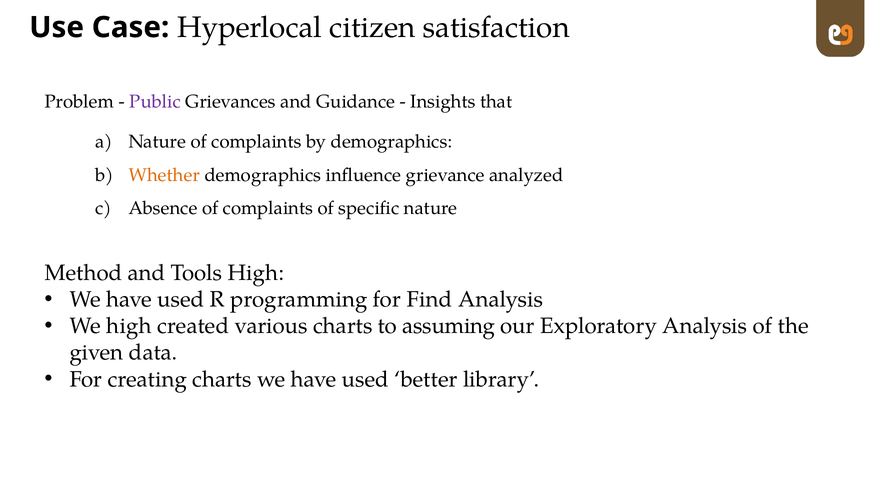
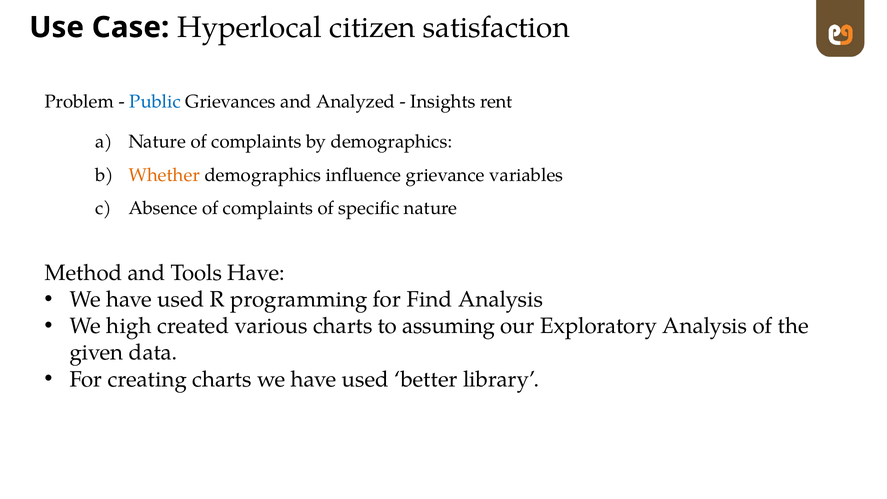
Public colour: purple -> blue (155, 102)
Guidance: Guidance -> Analyzed (356, 102)
that: that -> rent (496, 102)
analyzed: analyzed -> variables (526, 175)
Tools High: High -> Have (256, 273)
